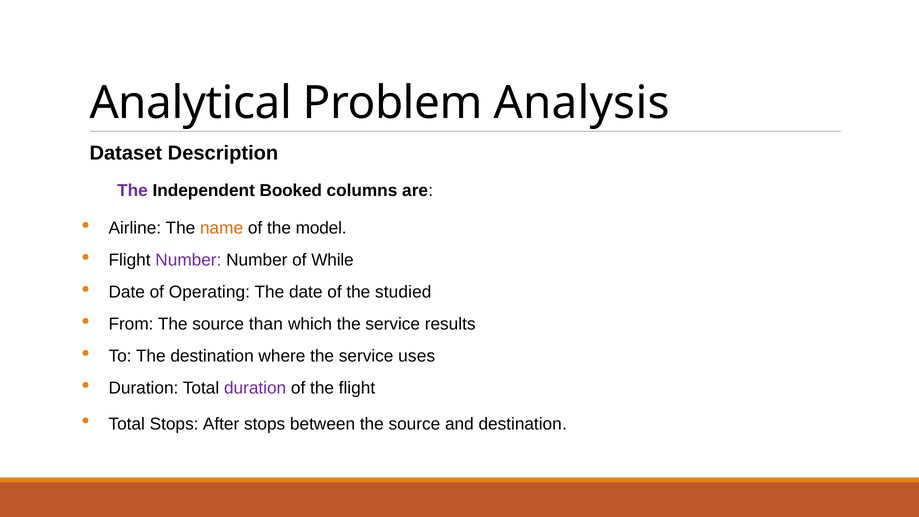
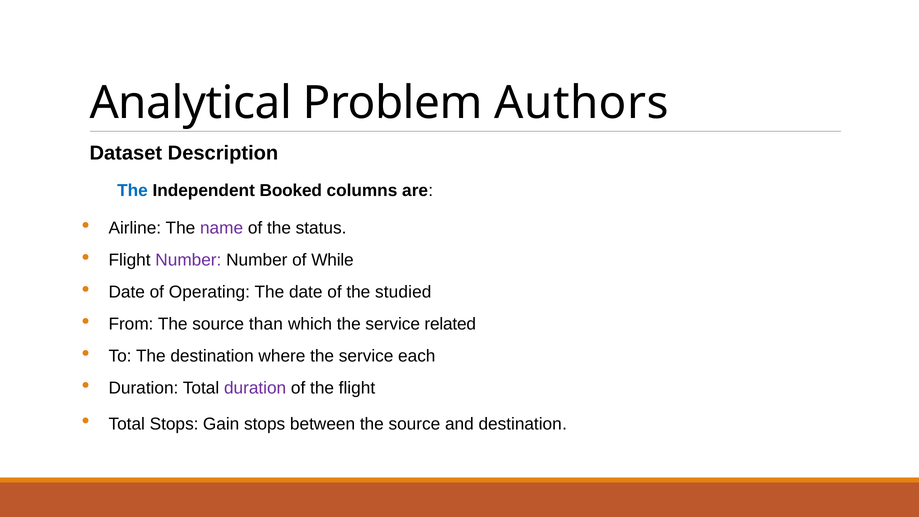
Analysis: Analysis -> Authors (582, 103)
The colour: purple -> blue (132, 191)
name colour: orange -> purple (222, 228)
model: model -> status (321, 228)
results: results -> related (450, 324)
uses: uses -> each (417, 356)
After: After -> Gain (221, 424)
